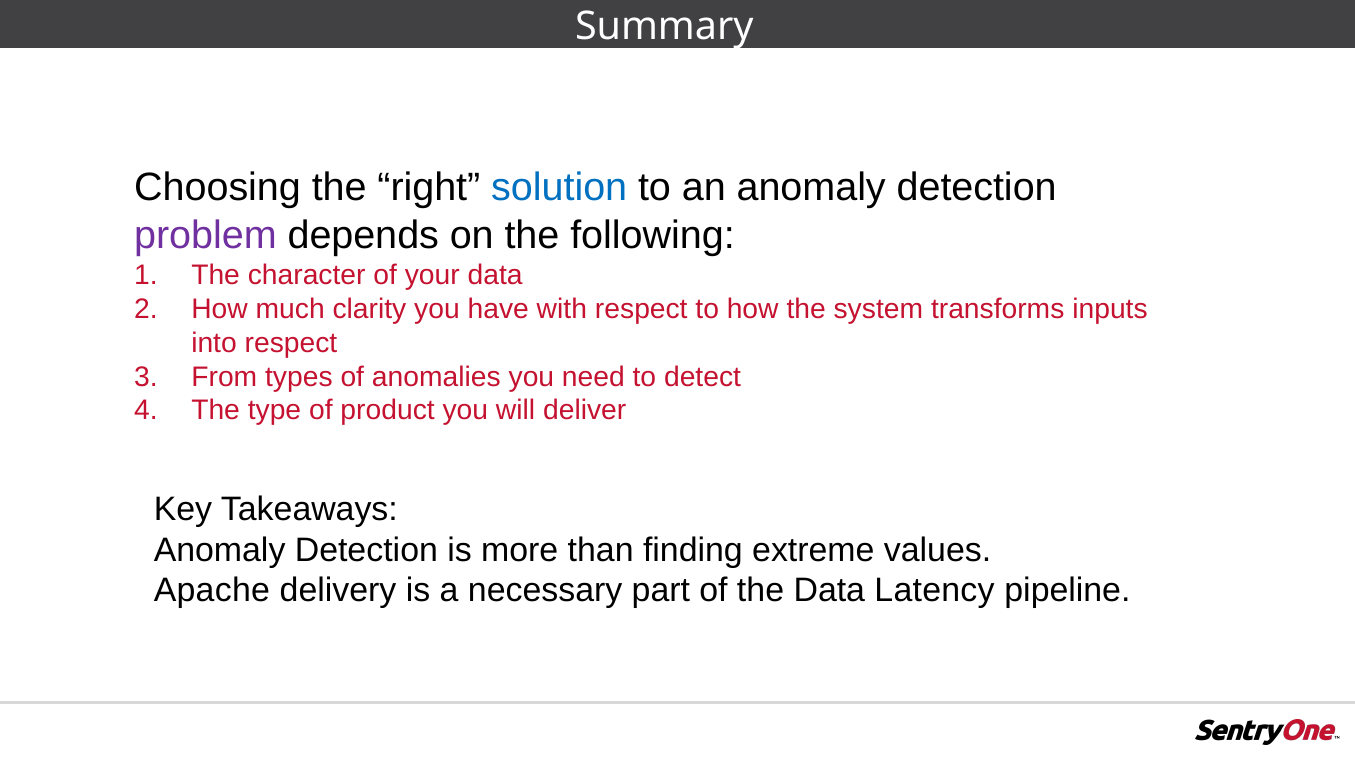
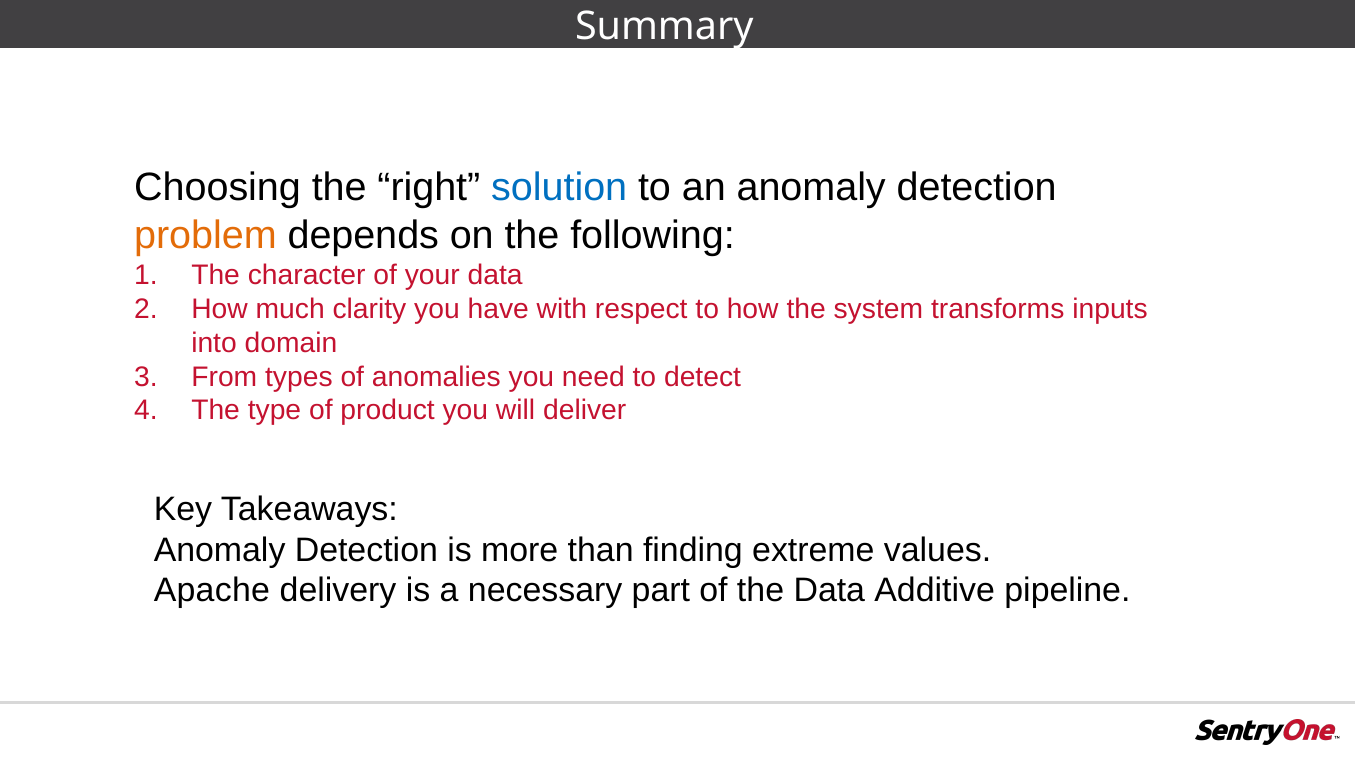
problem colour: purple -> orange (205, 235)
into respect: respect -> domain (291, 343)
Latency: Latency -> Additive (935, 591)
